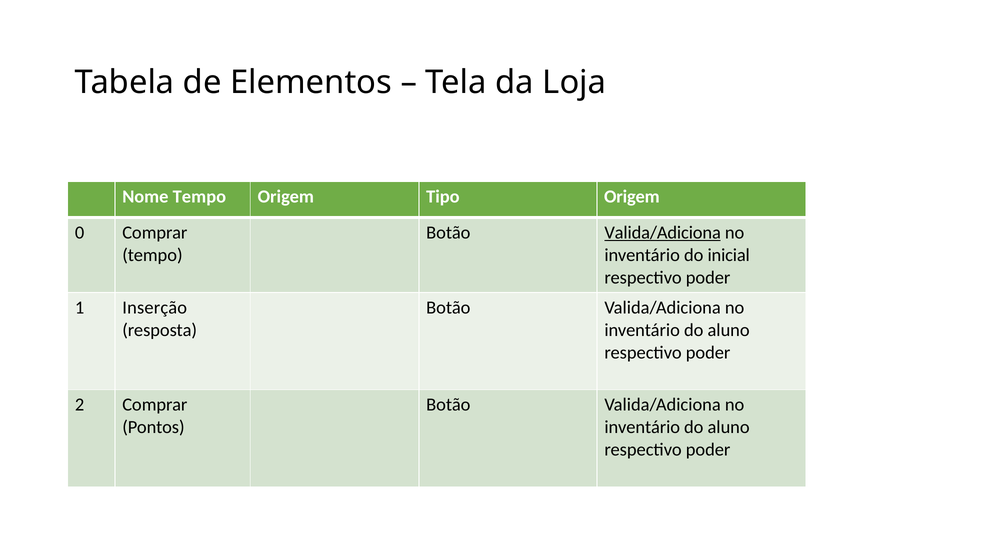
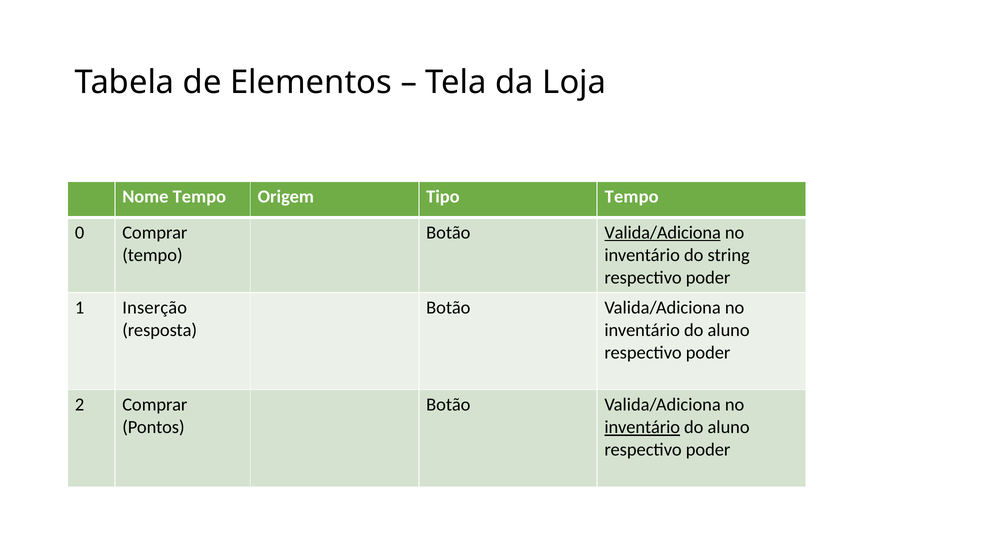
Tipo Origem: Origem -> Tempo (632, 197)
inicial: inicial -> string (729, 255)
inventário underline: none -> present (642, 427)
